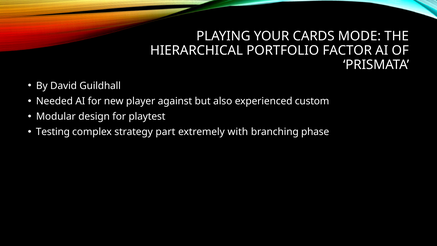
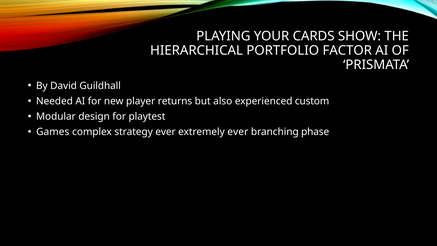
MODE: MODE -> SHOW (359, 36)
against: against -> returns (175, 101)
Testing: Testing -> Games (53, 132)
strategy part: part -> ever (166, 132)
extremely with: with -> ever (238, 132)
